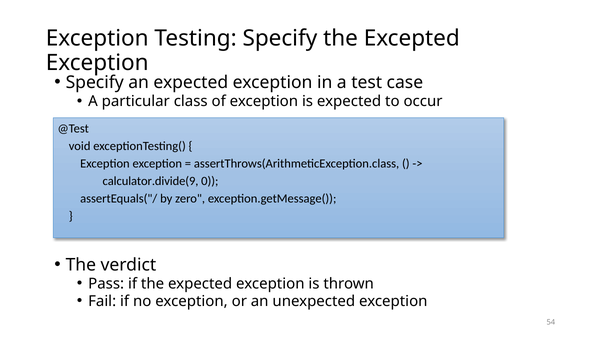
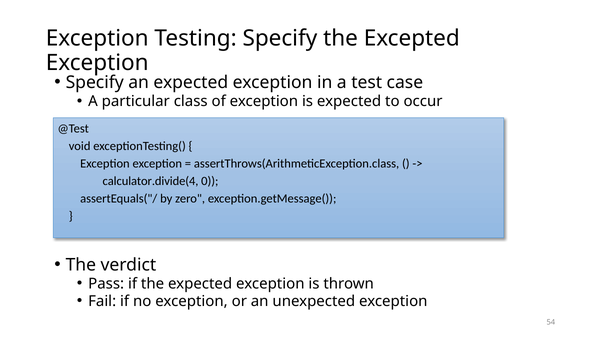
calculator.divide(9: calculator.divide(9 -> calculator.divide(4 (151, 181)
